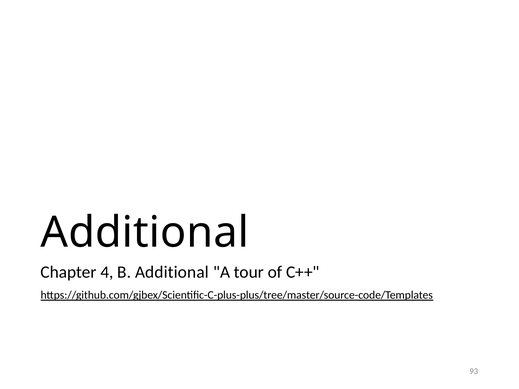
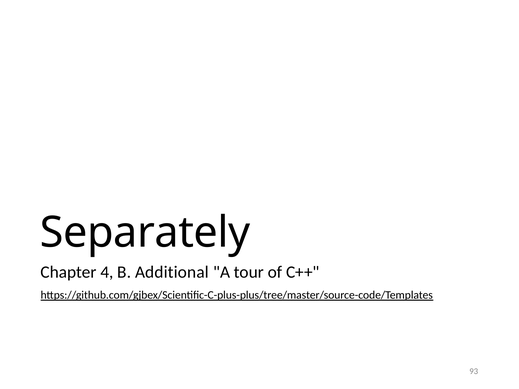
Additional: Additional -> Separately (145, 233)
